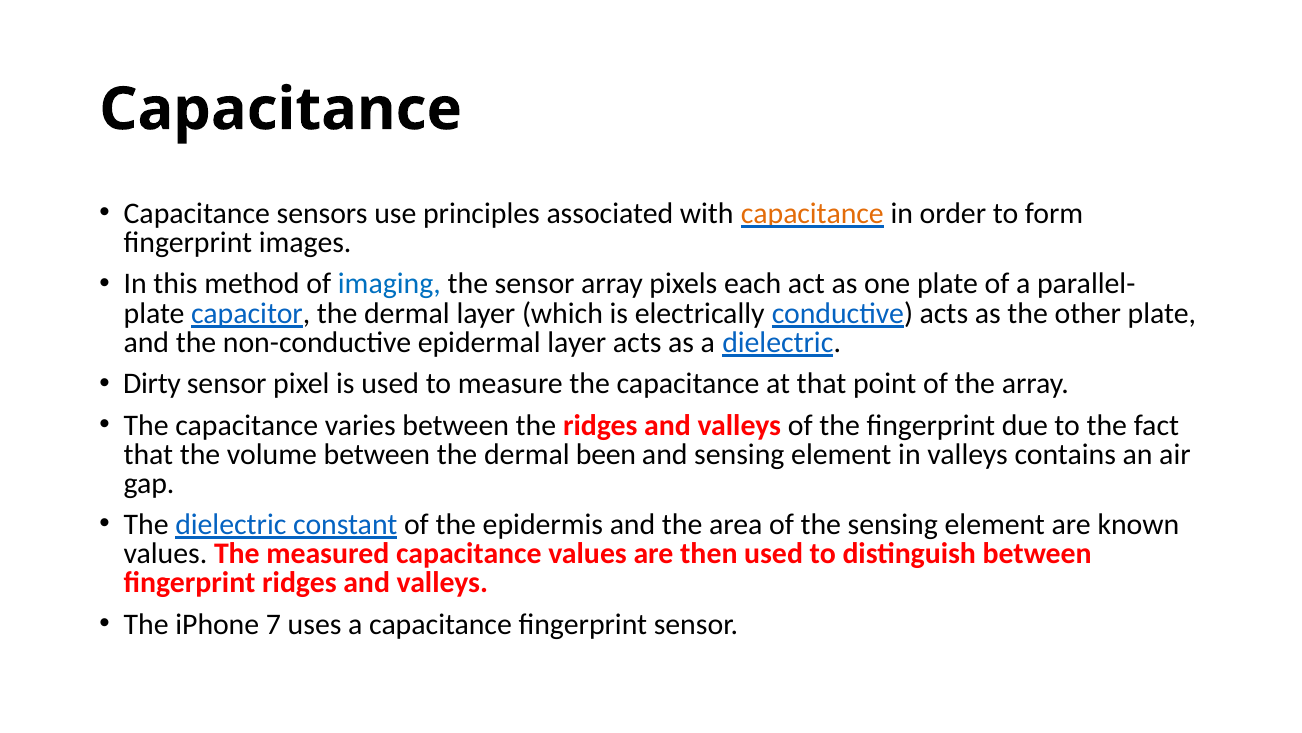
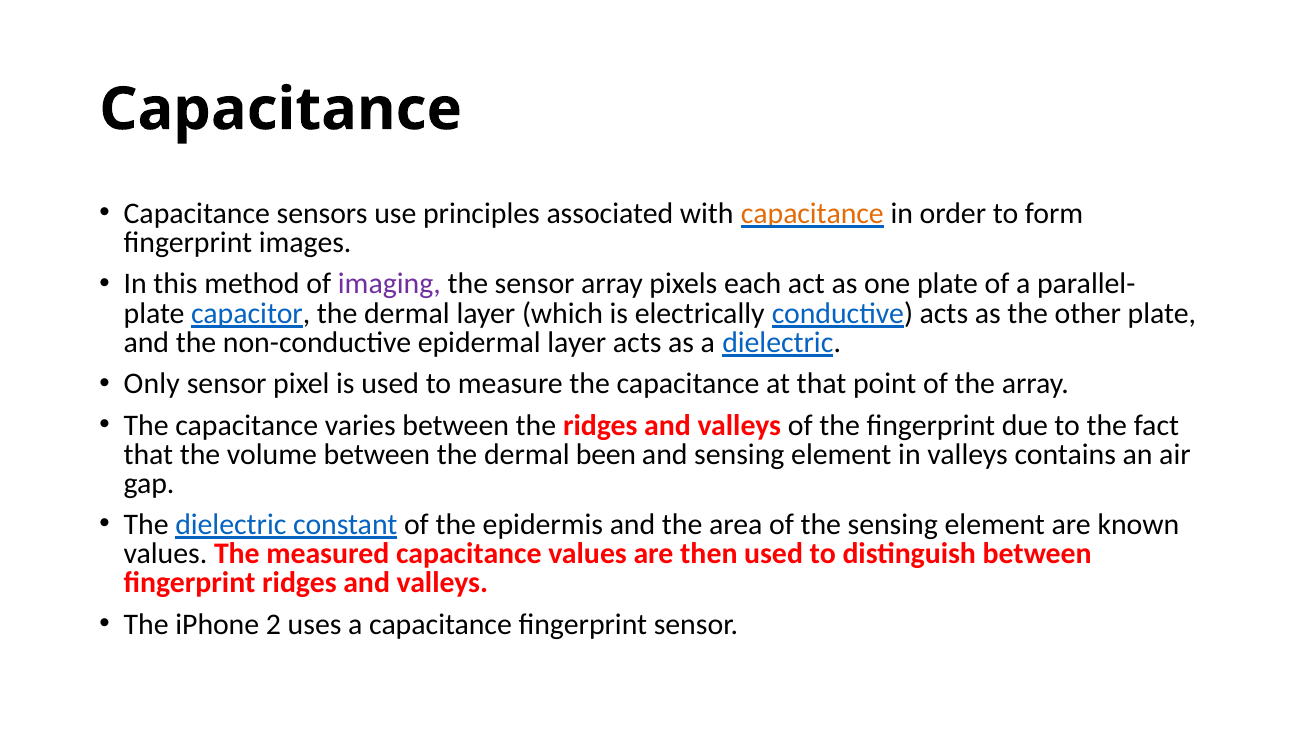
imaging colour: blue -> purple (389, 284)
Dirty: Dirty -> Only (152, 384)
7: 7 -> 2 (273, 624)
